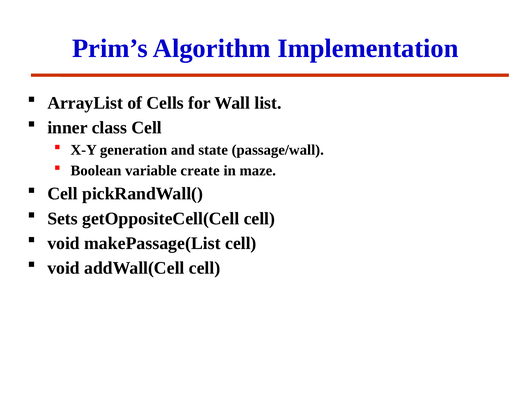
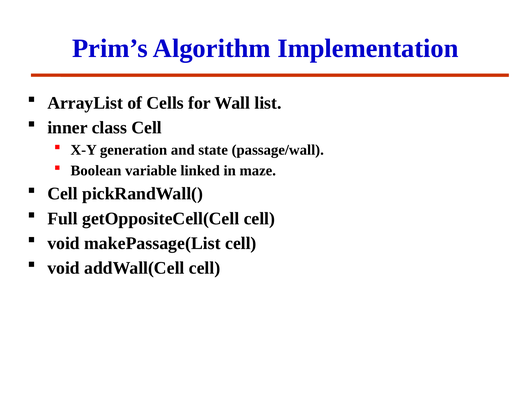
create: create -> linked (200, 171)
Sets: Sets -> Full (63, 219)
